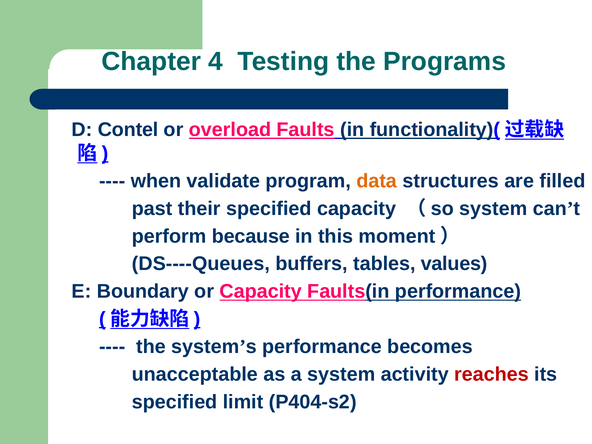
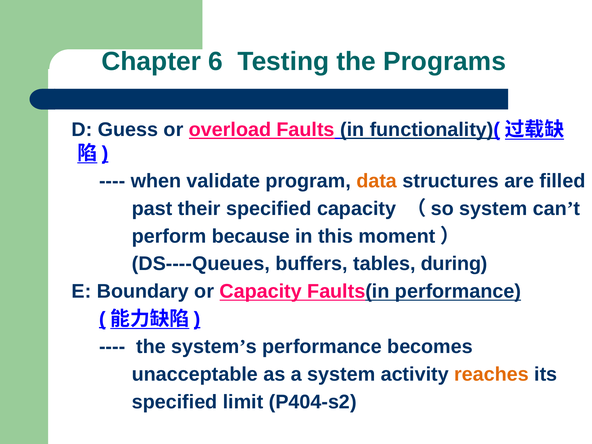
4: 4 -> 6 (216, 62)
Contel: Contel -> Guess (128, 130)
values: values -> during (454, 264)
reaches colour: red -> orange (491, 374)
